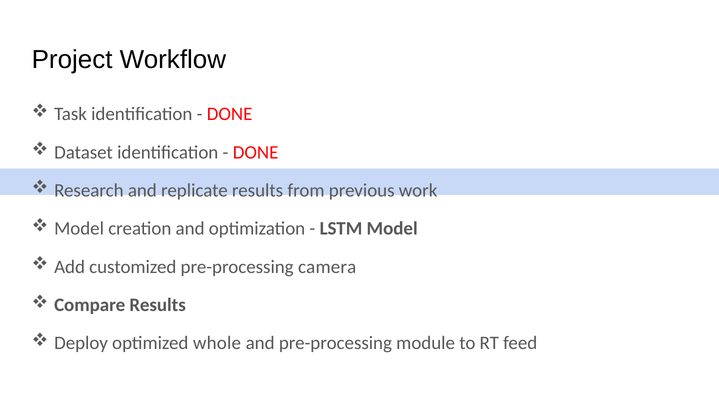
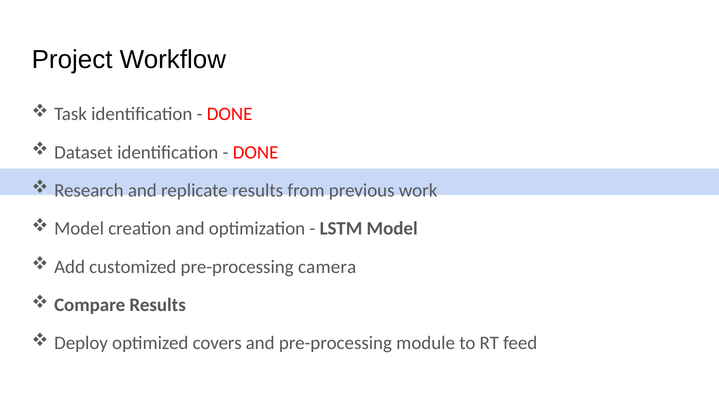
whole: whole -> covers (217, 343)
